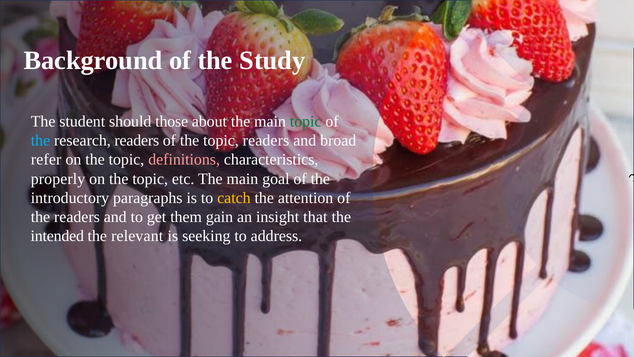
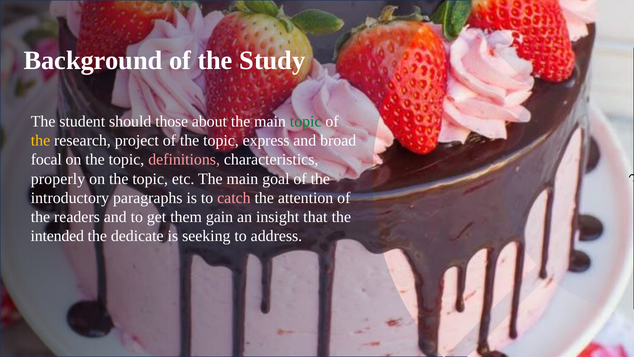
the colour: light blue -> yellow (40, 141)
research readers: readers -> project (137, 141)
topic readers: readers -> express (266, 141)
refer: refer -> focal (46, 160)
catch colour: yellow -> pink (234, 198)
relevant: relevant -> dedicate (137, 236)
